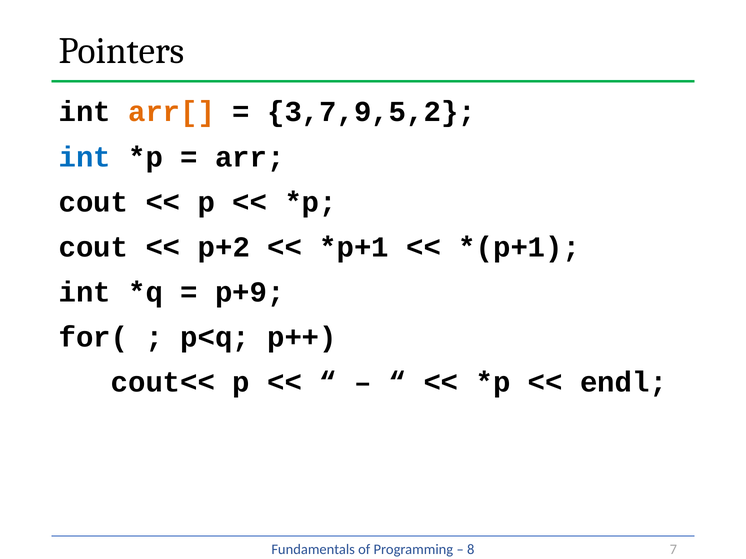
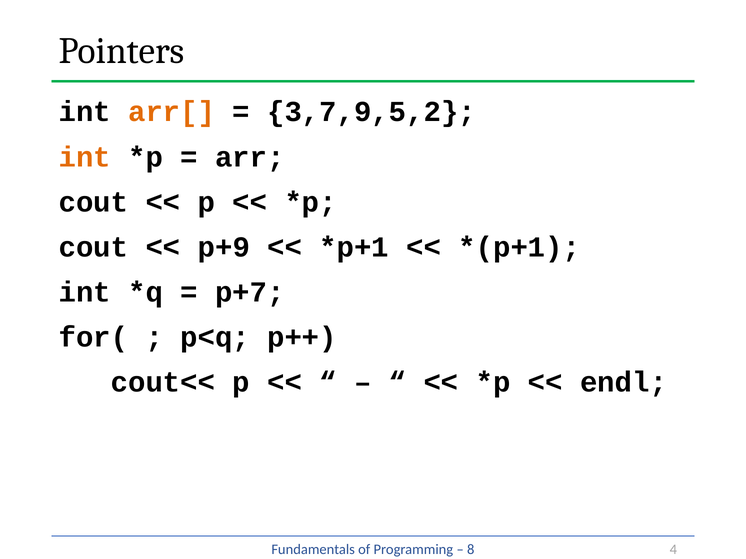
int colour: blue -> orange (85, 157)
p+2: p+2 -> p+9 (224, 247)
p+9: p+9 -> p+7 (250, 292)
7: 7 -> 4 (673, 550)
